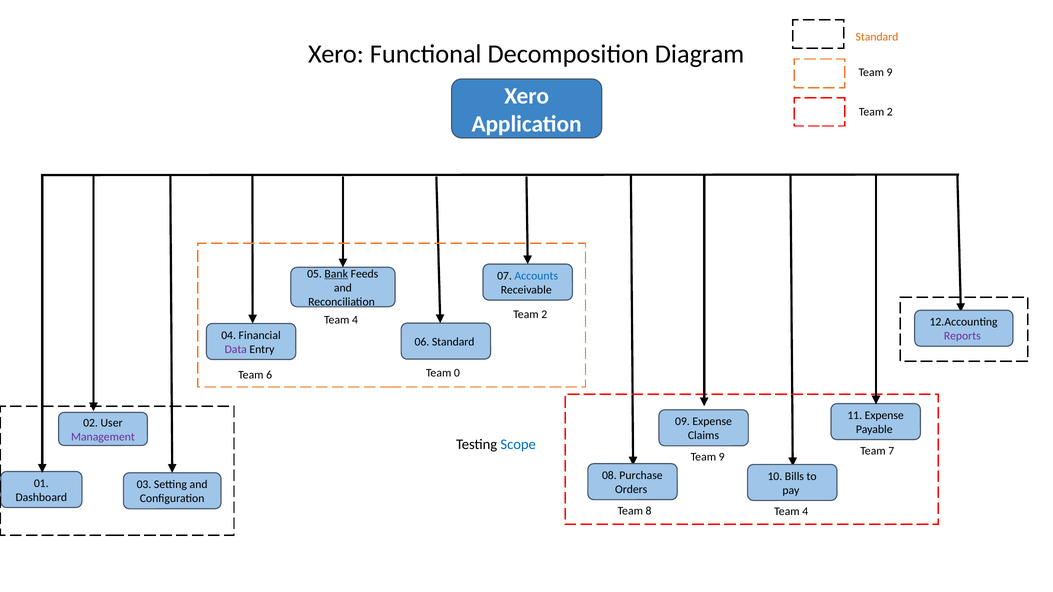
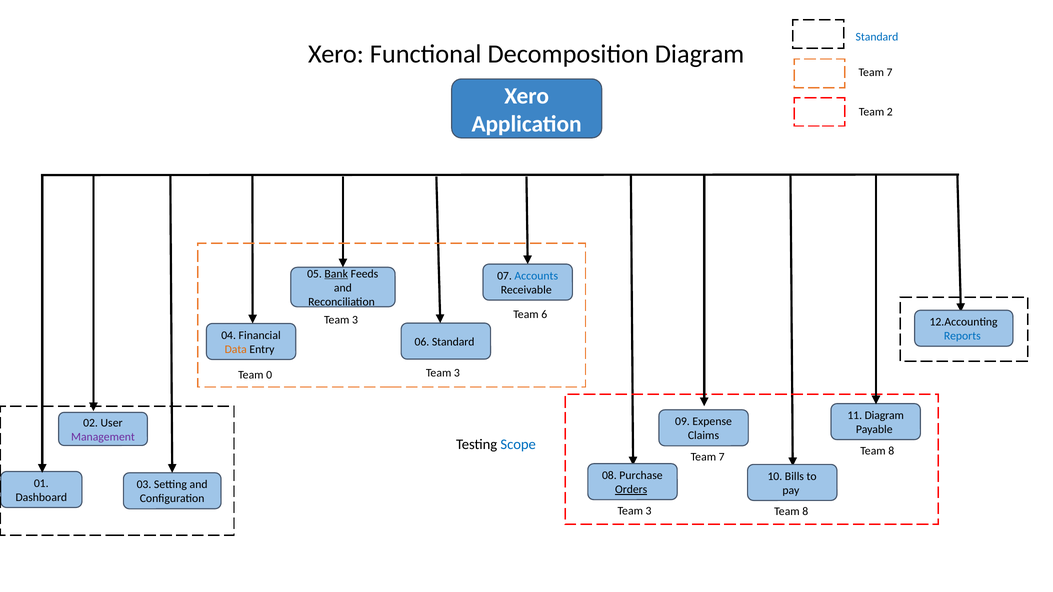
Standard colour: orange -> blue (877, 37)
9: 9 -> 7 (890, 72)
2: 2 -> 6 (544, 315)
4: 4 -> 3 (355, 320)
Reports colour: purple -> blue (962, 336)
Data colour: purple -> orange (236, 349)
0: 0 -> 3 (457, 373)
6: 6 -> 0 (269, 375)
11 Expense: Expense -> Diagram (884, 416)
7: 7 -> 8 (891, 451)
9: 9 -> 7 (722, 457)
Orders underline: none -> present (631, 490)
8: 8 -> 3 (649, 511)
4: 4 -> 8 (805, 512)
